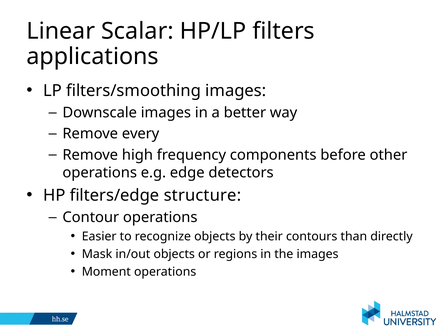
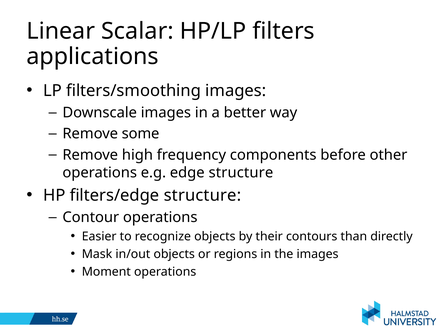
every: every -> some (141, 134)
edge detectors: detectors -> structure (241, 173)
